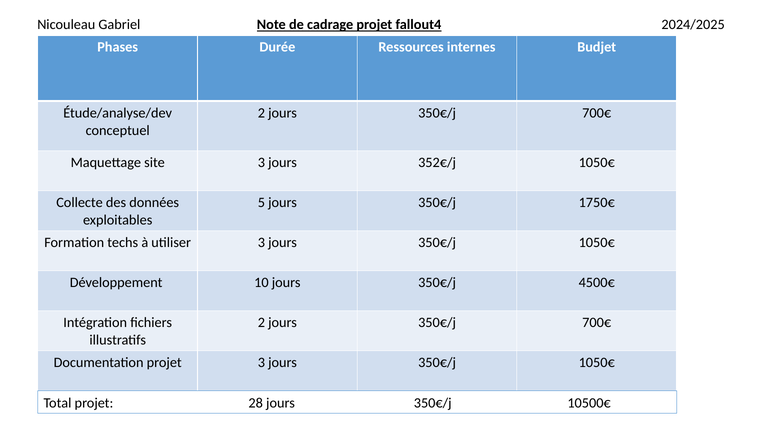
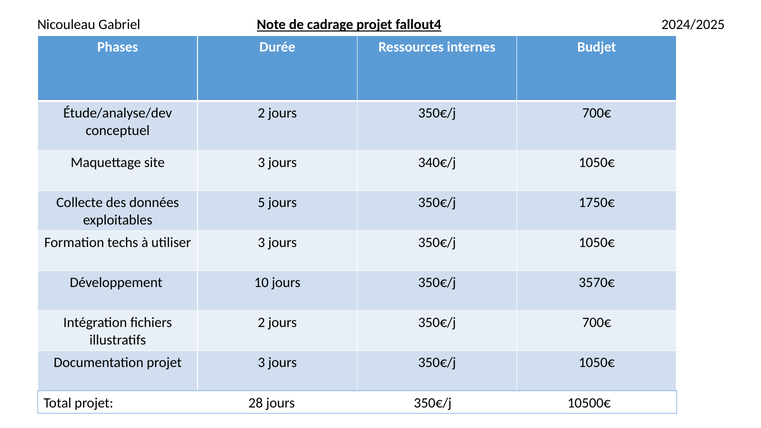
352€/j: 352€/j -> 340€/j (437, 163)
4500€: 4500€ -> 3570€ (597, 283)
